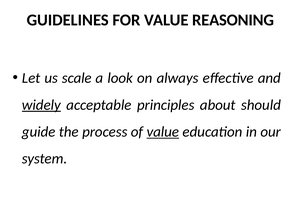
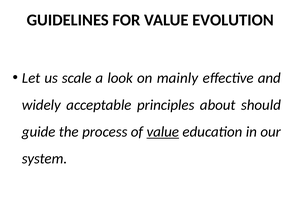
REASONING: REASONING -> EVOLUTION (233, 20)
always: always -> mainly (178, 78)
widely underline: present -> none (41, 105)
